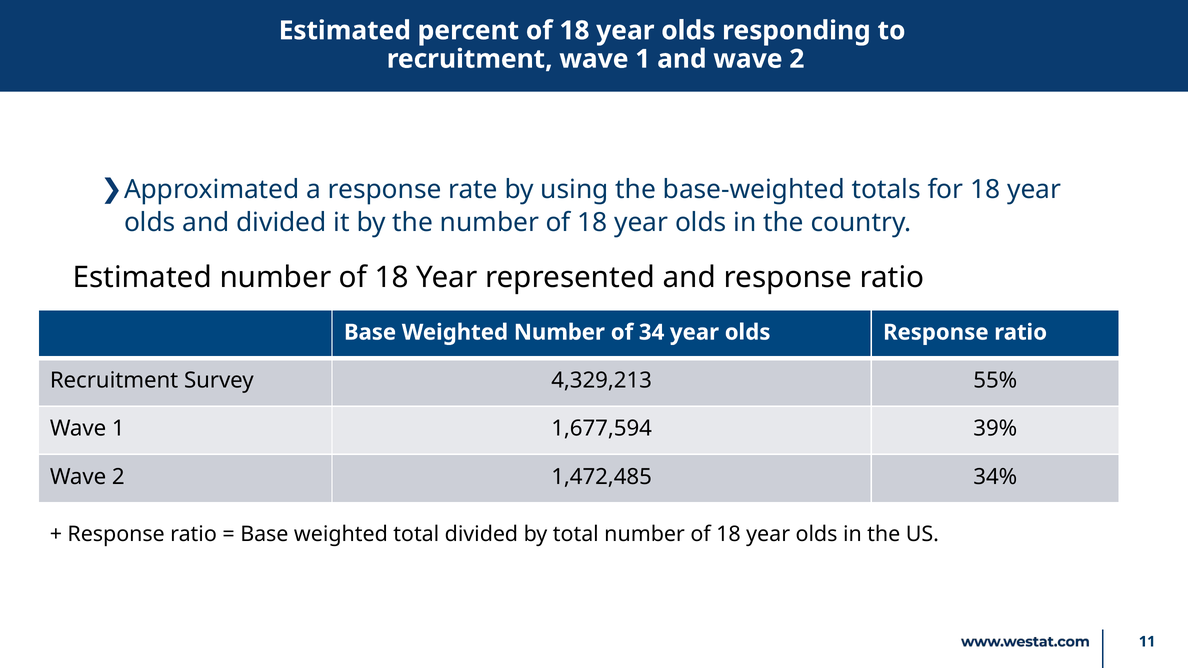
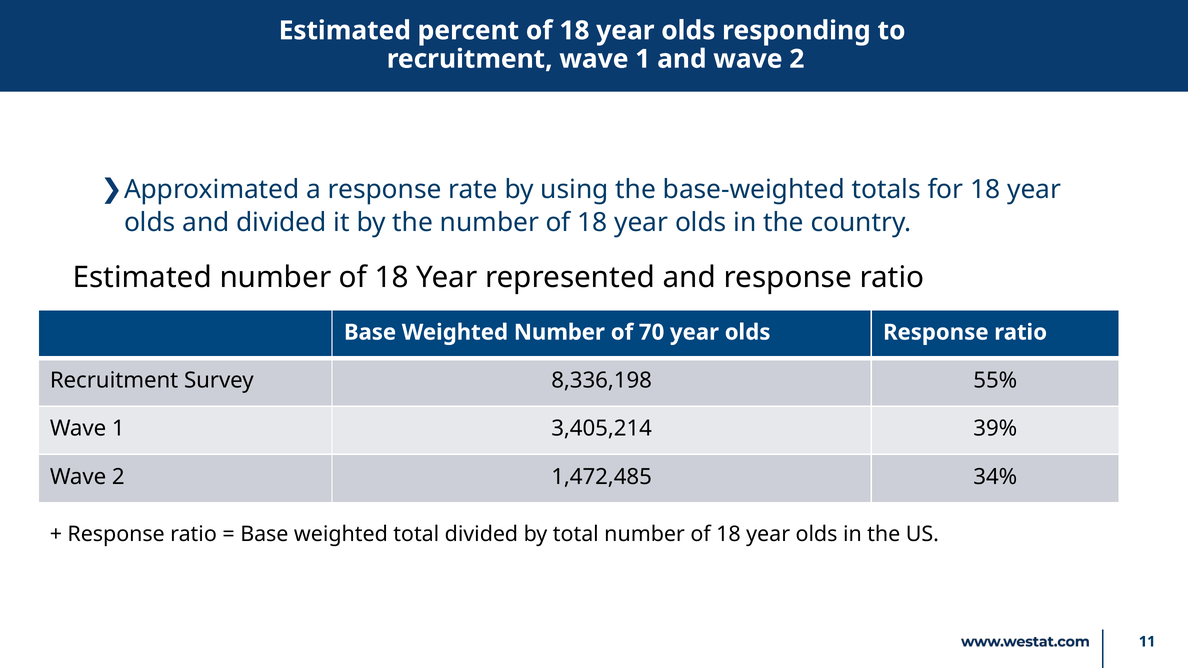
34: 34 -> 70 (652, 332)
4,329,213: 4,329,213 -> 8,336,198 (602, 381)
1,677,594: 1,677,594 -> 3,405,214 (602, 429)
